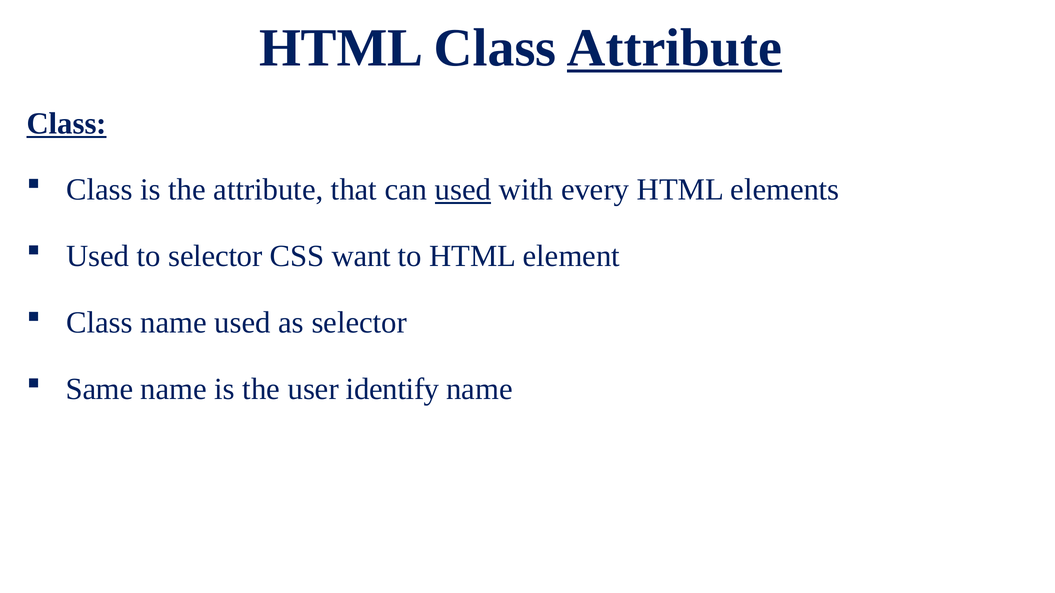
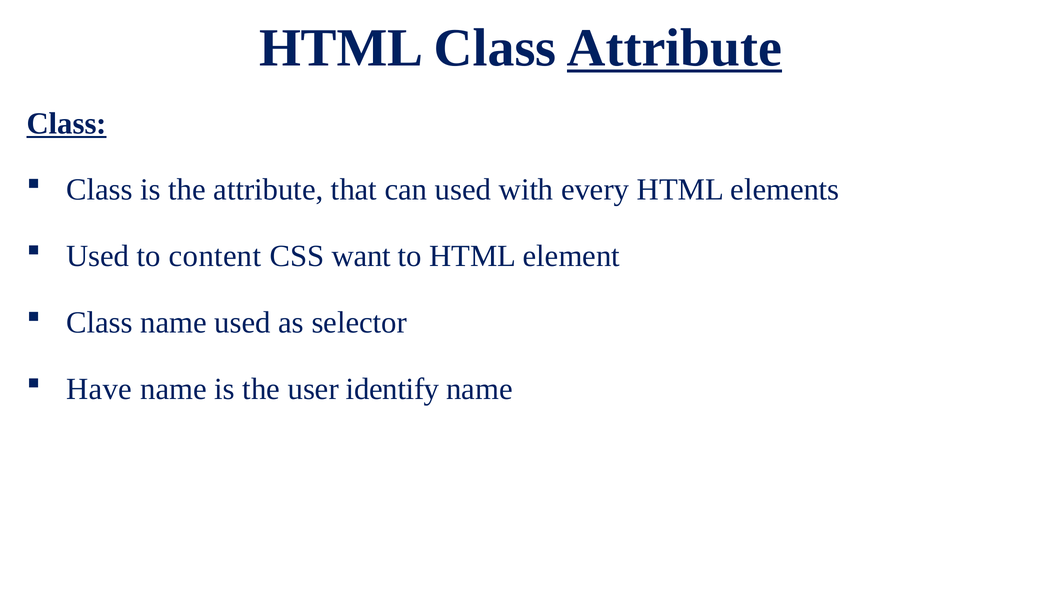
used underline: present -> none (463, 190)
to selector: selector -> content (215, 256)
Same: Same -> Have (99, 389)
